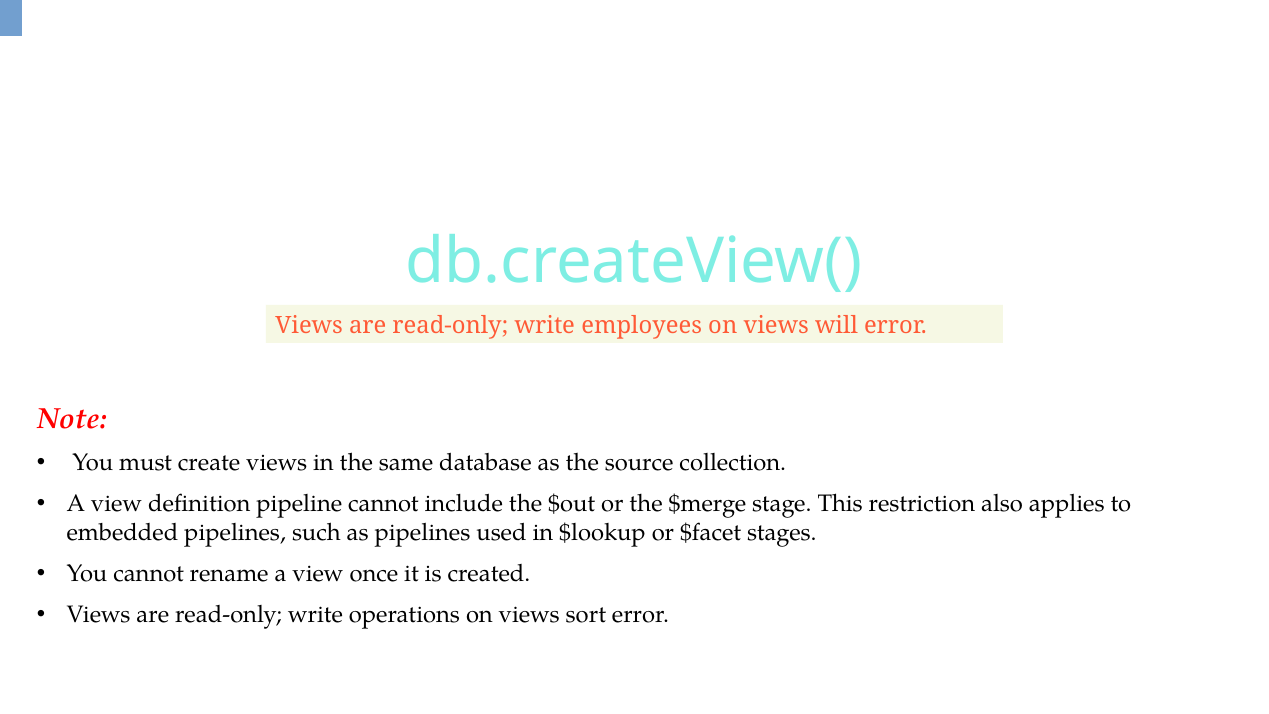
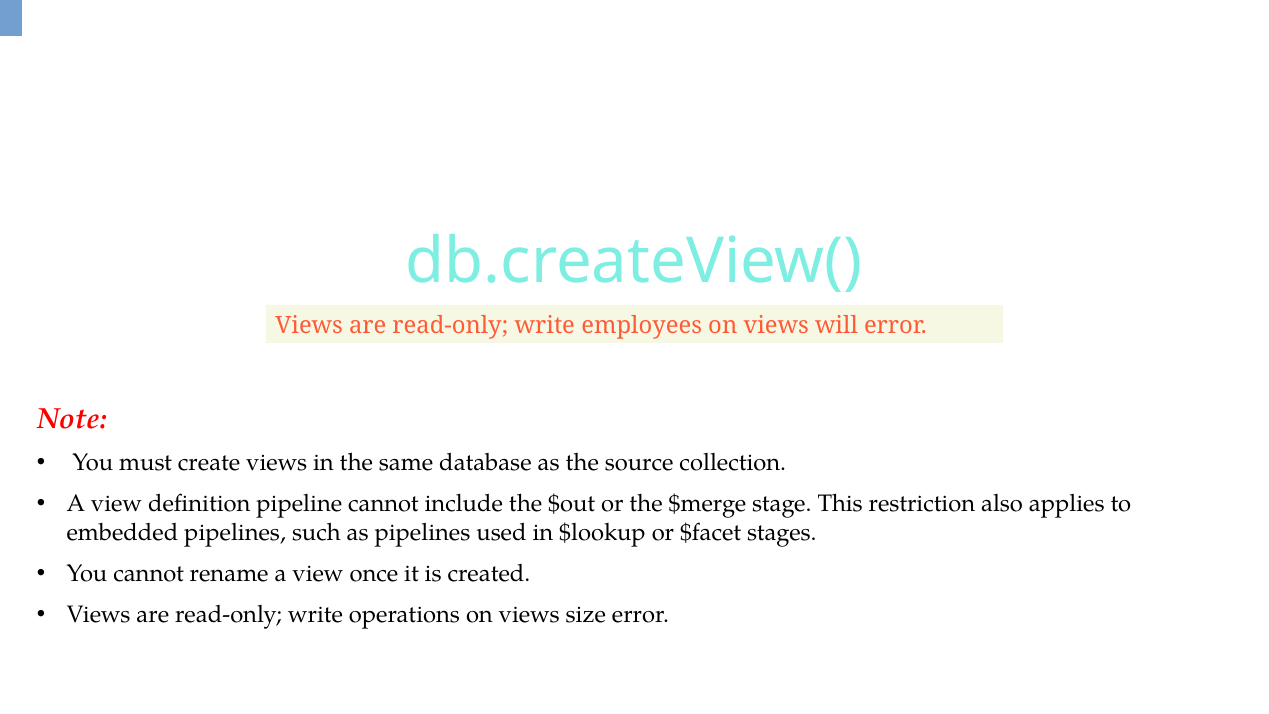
sort: sort -> size (586, 615)
